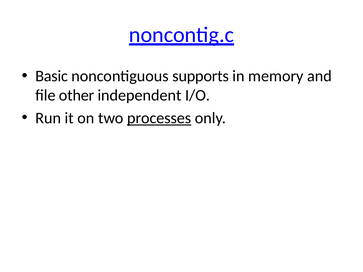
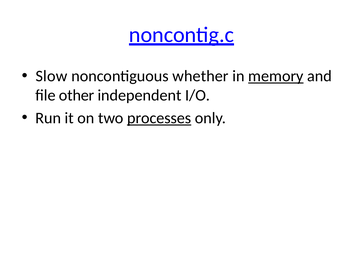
Basic: Basic -> Slow (51, 76)
supports: supports -> whether (201, 76)
memory underline: none -> present (276, 76)
